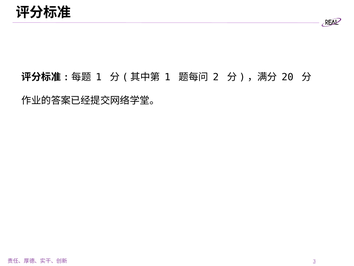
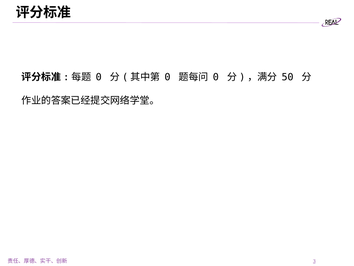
1: 1 -> 0 (99, 77)
1: 1 -> 0 (167, 77)
2: 2 -> 0 (216, 77)
20: 20 -> 50 (288, 77)
